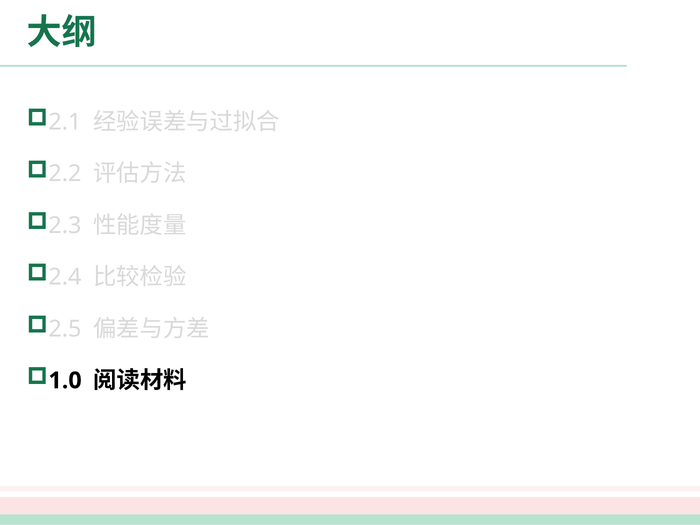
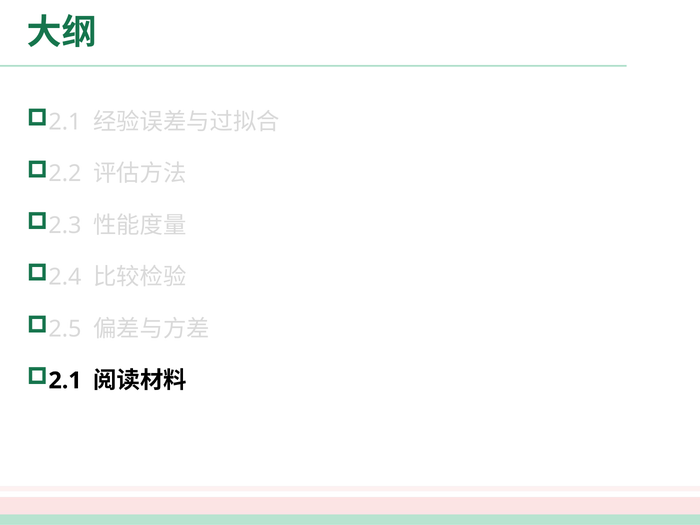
1.0: 1.0 -> 2.1 (65, 381)
